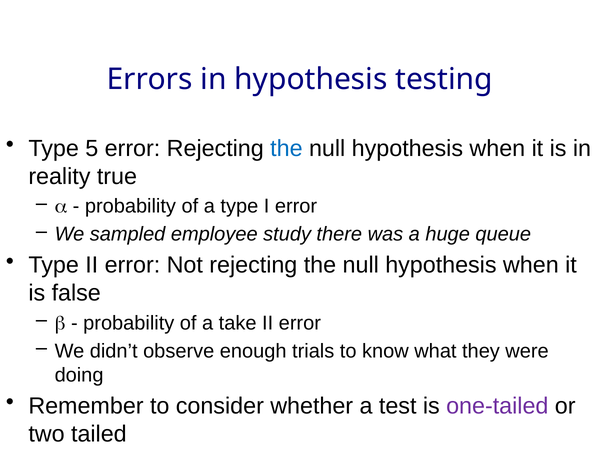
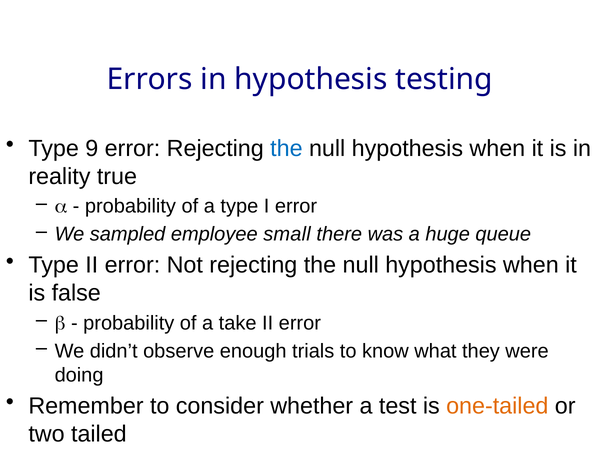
5: 5 -> 9 (92, 149)
study: study -> small (287, 234)
one-tailed colour: purple -> orange (497, 406)
